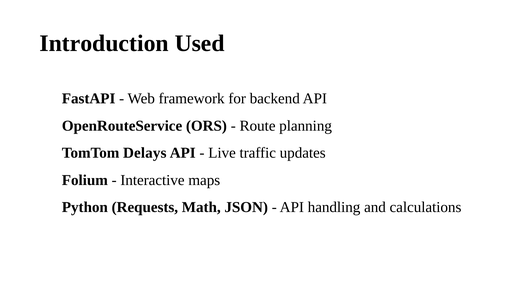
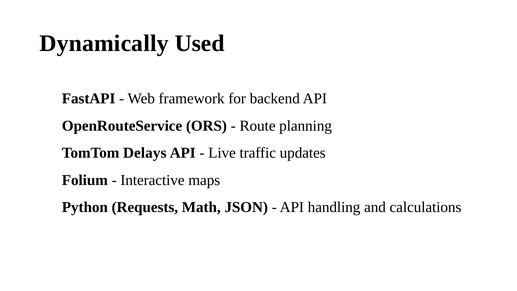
Introduction: Introduction -> Dynamically (104, 43)
